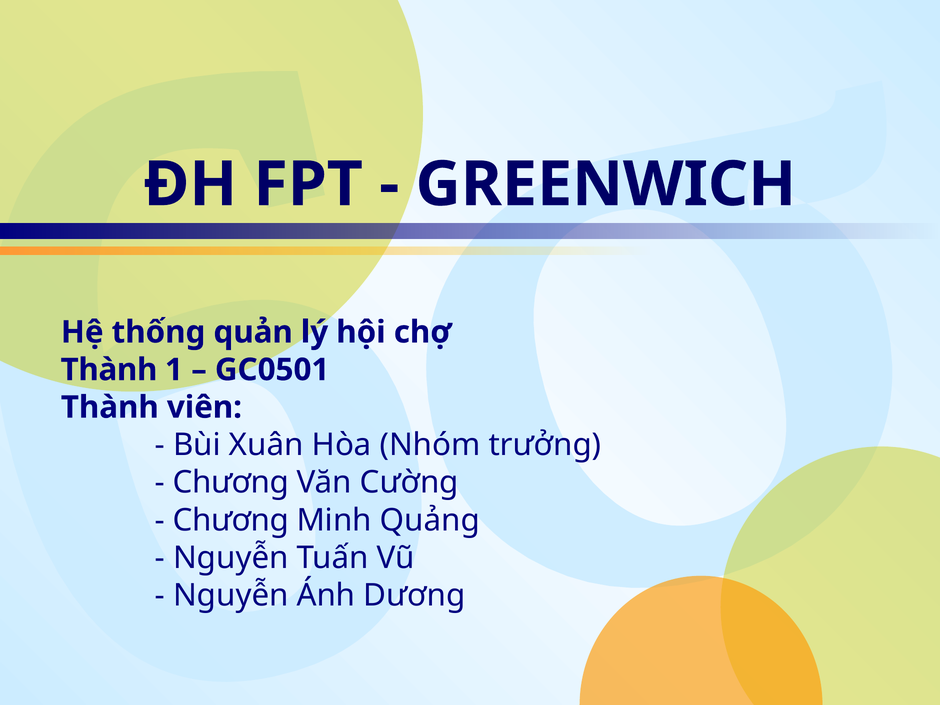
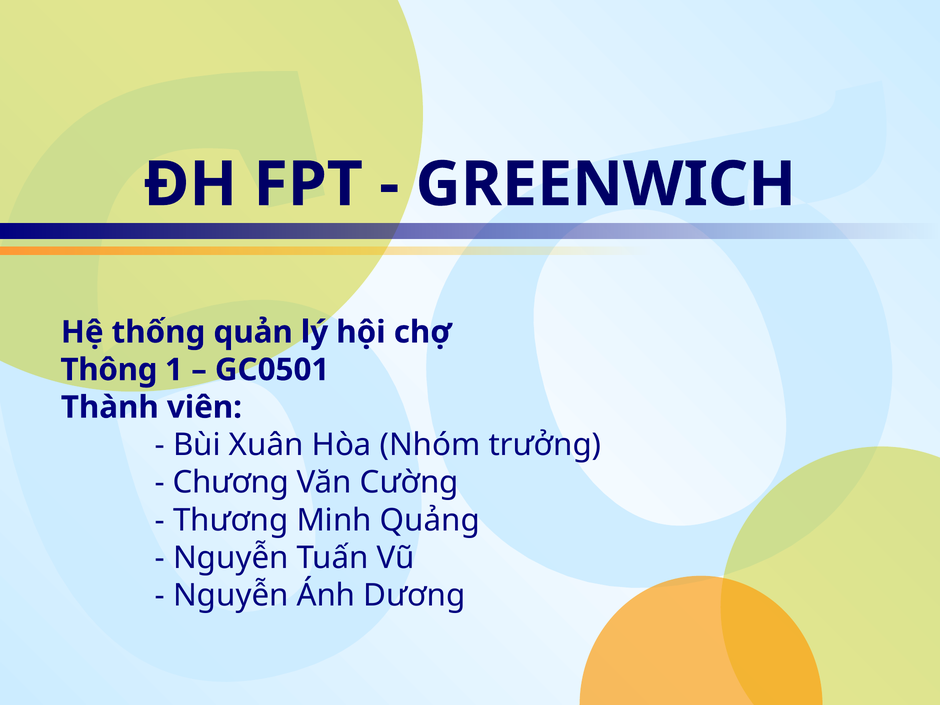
Thành: Thành -> Thông (109, 370)
Chương: Chương -> Thương (231, 520)
